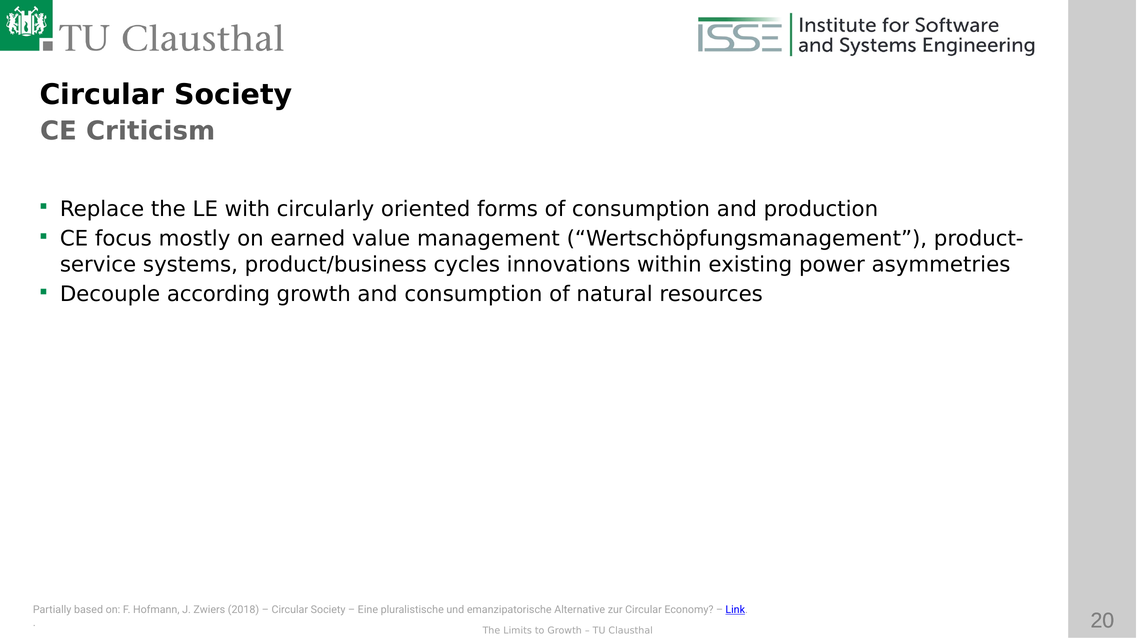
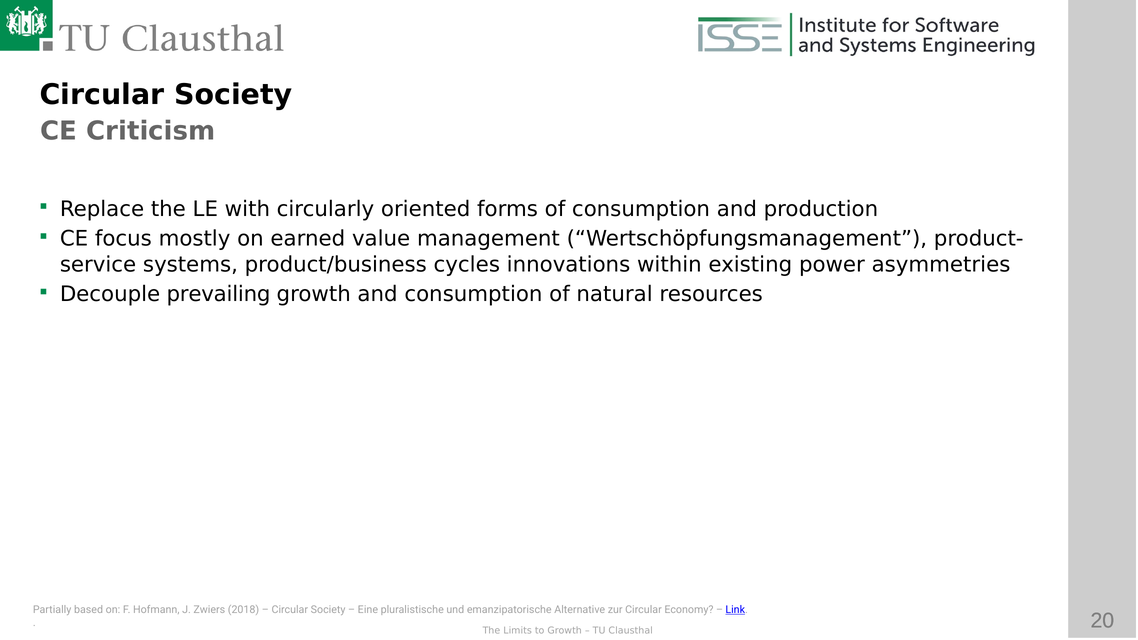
Decouple according: according -> prevailing (219, 294)
